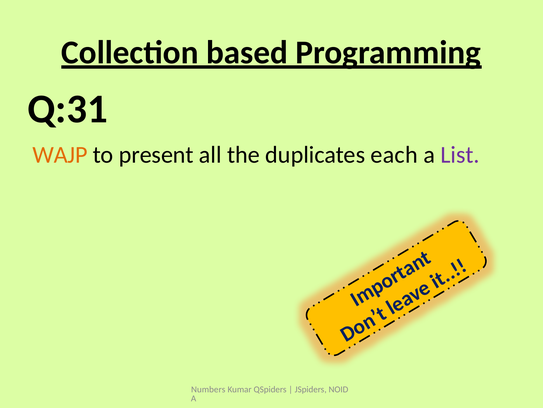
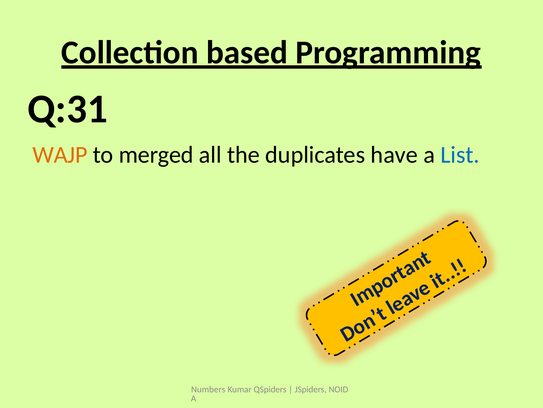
present: present -> merged (156, 154)
each: each -> have (394, 154)
List colour: purple -> blue (460, 154)
